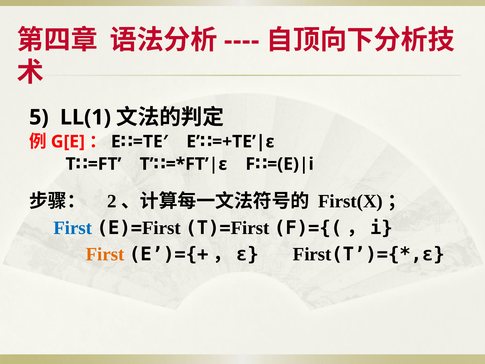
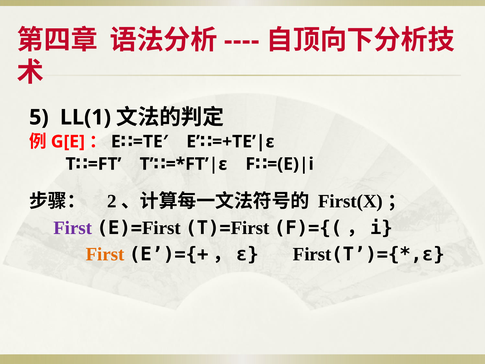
First colour: blue -> purple (73, 228)
